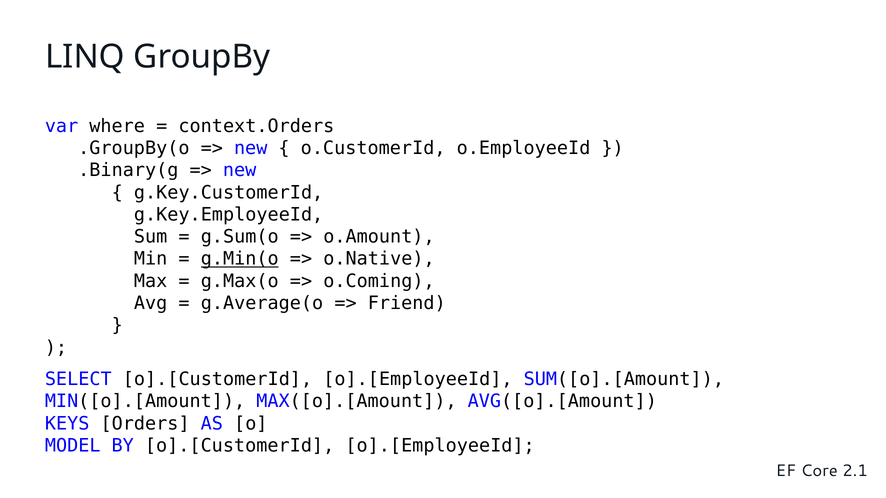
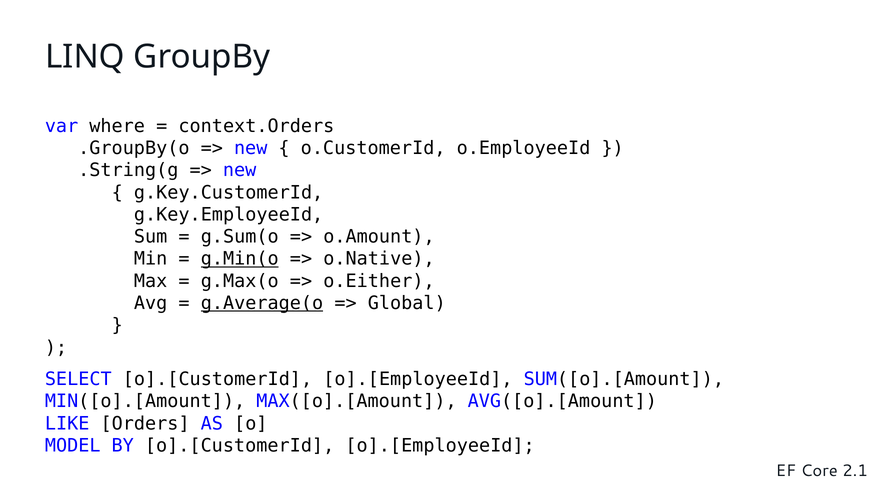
.Binary(g: .Binary(g -> .String(g (128, 170)
o.Coming: o.Coming -> o.Either (379, 281)
g.Average(o underline: none -> present (262, 303)
Friend: Friend -> Global (407, 303)
KEYS: KEYS -> LIKE (67, 424)
